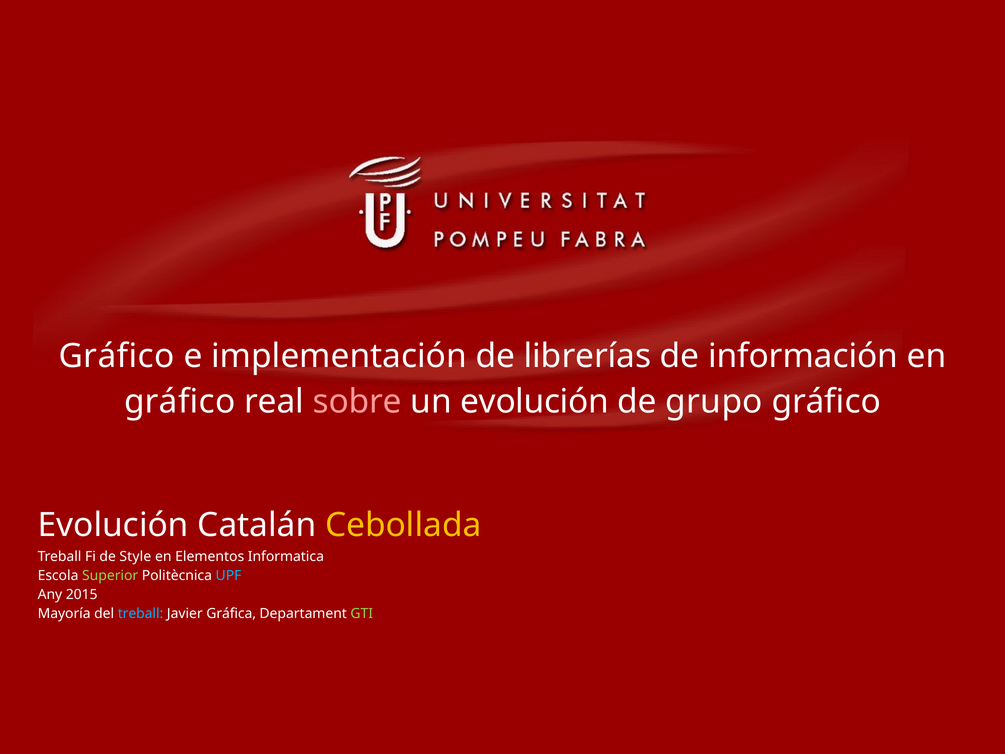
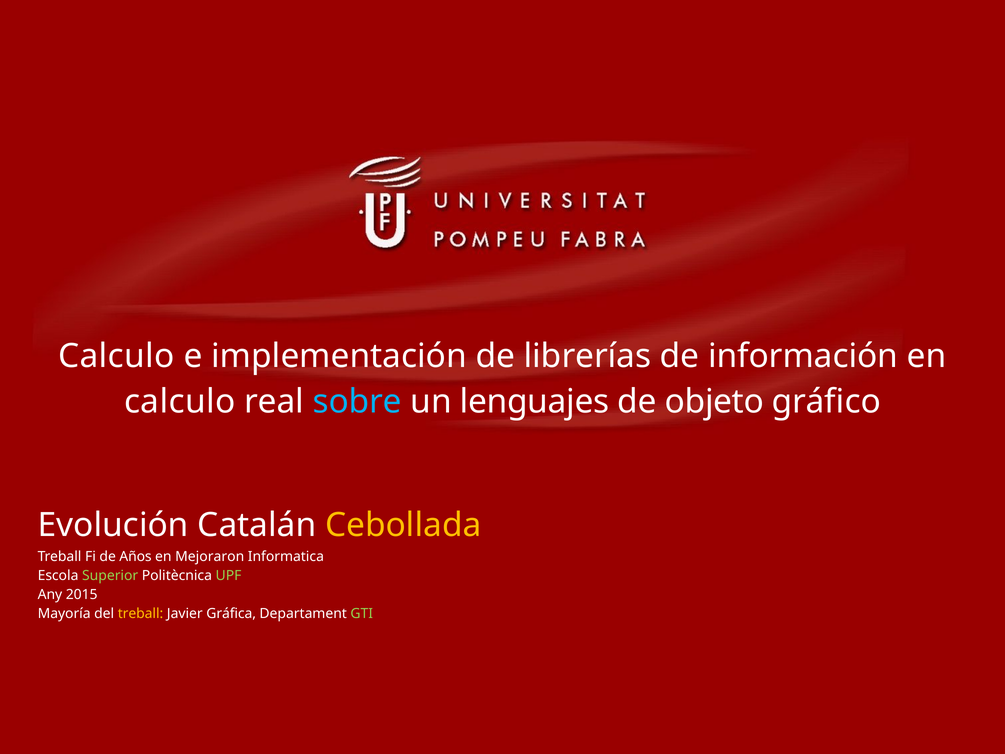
Gráfico: Gráfico -> Calculo (117, 356)
gráfico: gráfico -> calculo (180, 402)
sobre colour: pink -> light blue (357, 402)
un evolución: evolución -> lenguajes (535, 402)
grupo: grupo -> objeto (714, 402)
Style: Style -> Años (136, 556)
Elementos: Elementos -> Mejoraron (210, 556)
UPF colour: light blue -> light green (228, 575)
treball colour: light blue -> yellow (141, 613)
